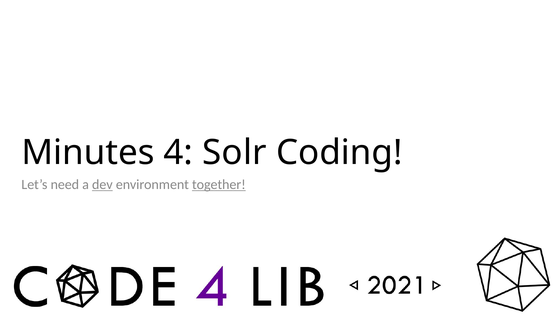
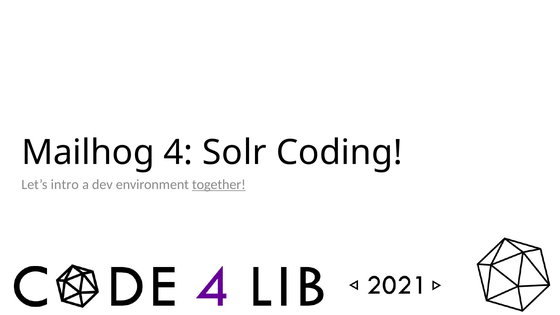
Minutes: Minutes -> Mailhog (88, 153)
need: need -> intro (65, 185)
dev underline: present -> none (102, 185)
